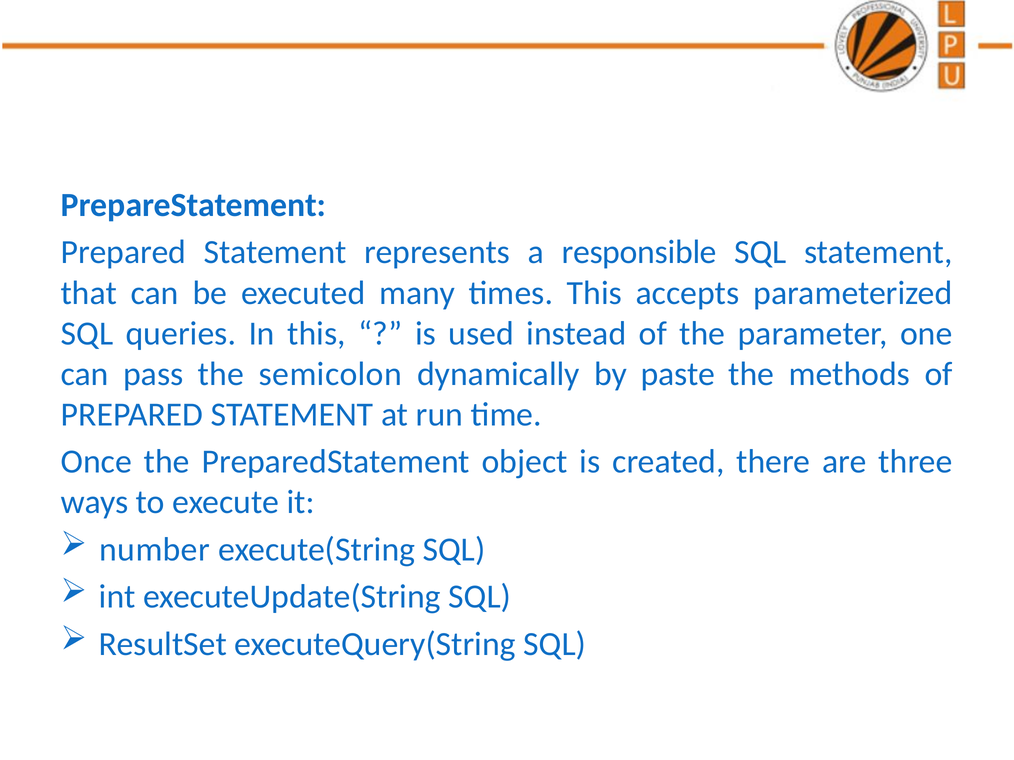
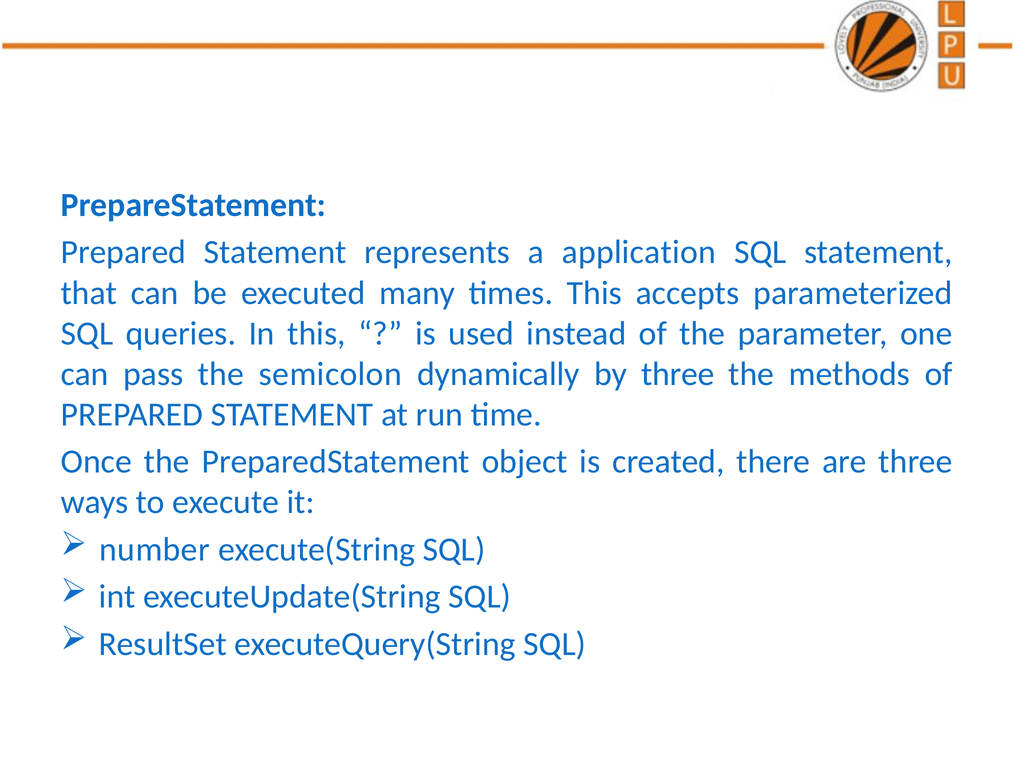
responsible: responsible -> application (639, 252)
by paste: paste -> three (678, 374)
